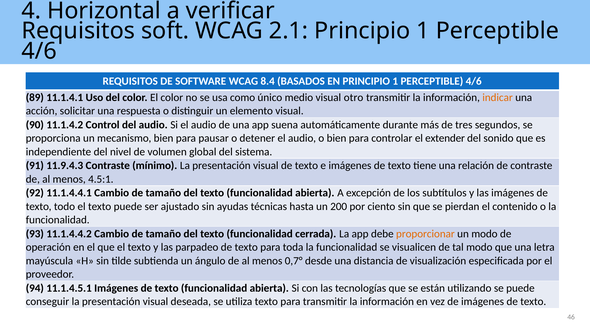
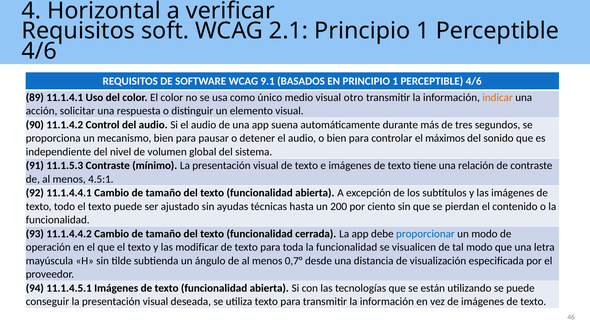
8.4: 8.4 -> 9.1 (268, 81)
extender: extender -> máximos (445, 138)
11.9.4.3: 11.9.4.3 -> 11.1.5.3 (65, 165)
proporcionar colour: orange -> blue (425, 234)
parpadeo: parpadeo -> modificar (197, 247)
